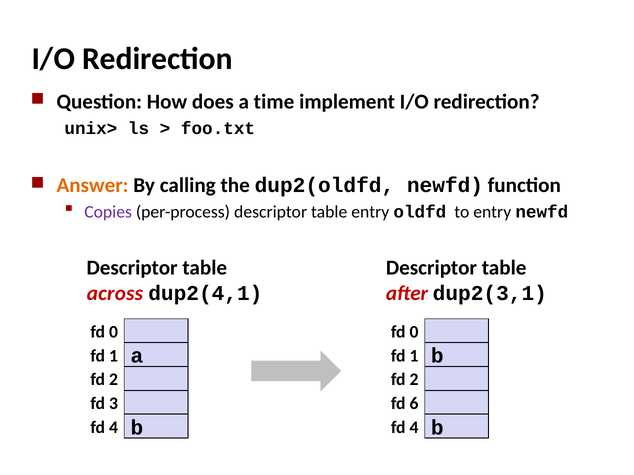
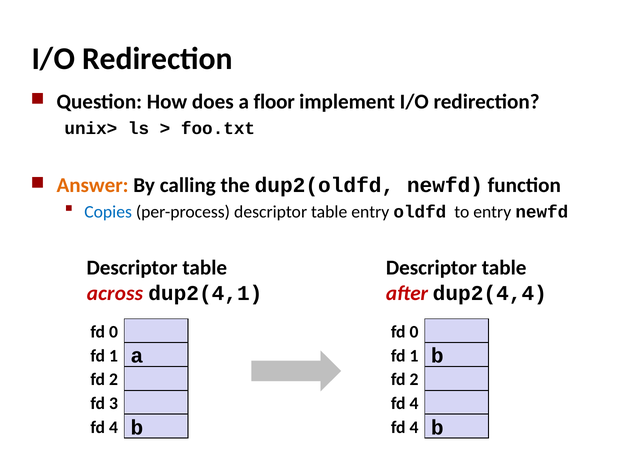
time: time -> floor (274, 102)
Copies colour: purple -> blue (108, 212)
dup2(3,1: dup2(3,1 -> dup2(4,4 (490, 293)
6: 6 -> 4 (414, 404)
